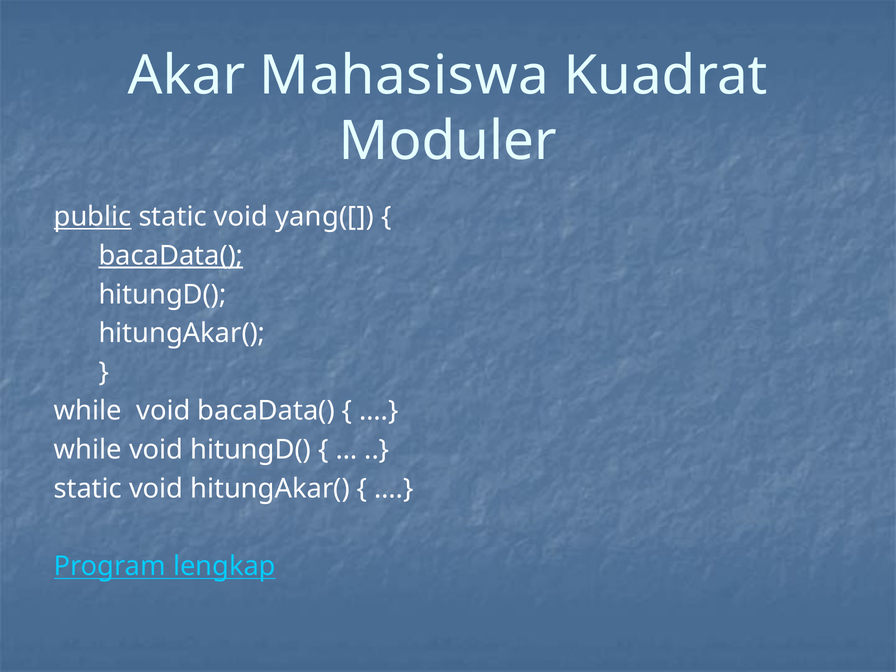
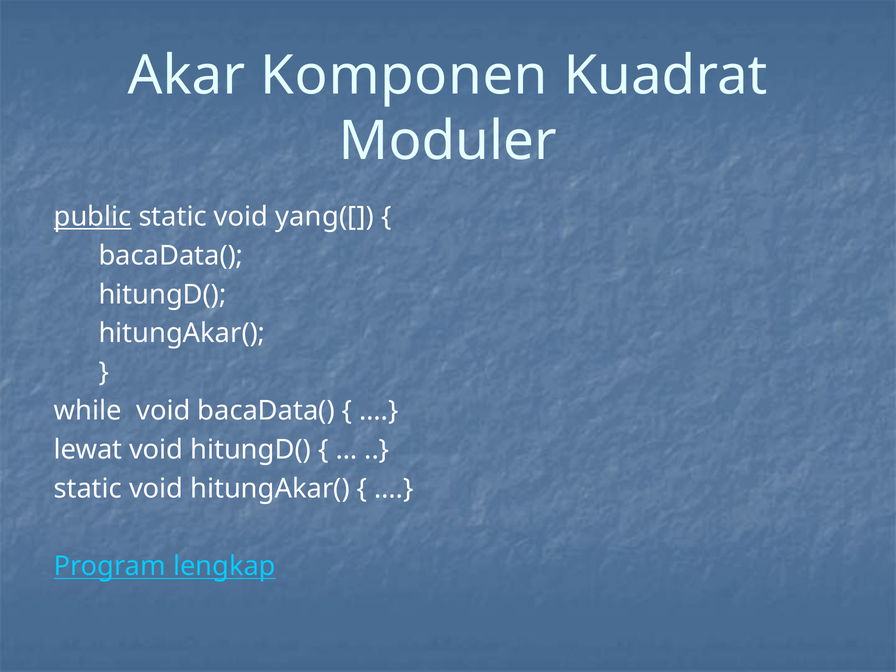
Mahasiswa: Mahasiswa -> Komponen (404, 75)
bacaData( underline: present -> none (171, 256)
while: while -> lewat (88, 450)
